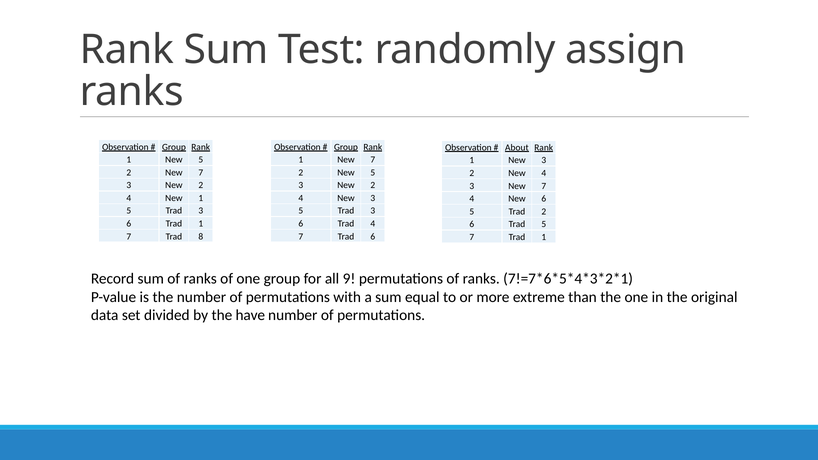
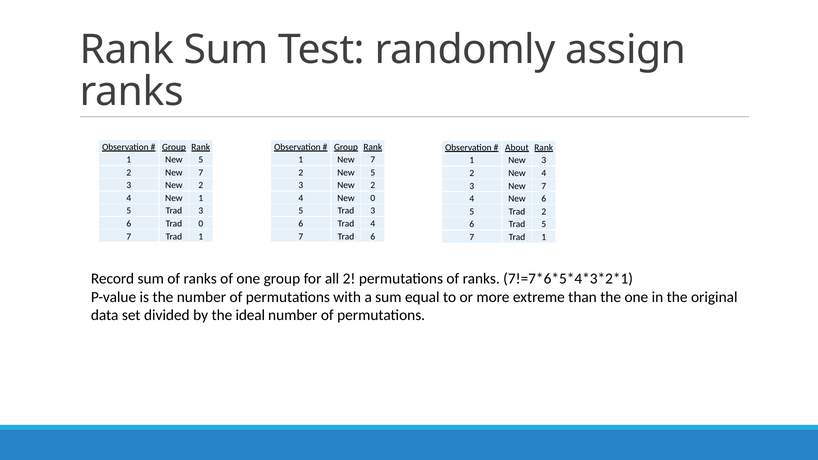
4 New 3: 3 -> 0 (373, 198)
6 Trad 1: 1 -> 0 (201, 224)
8: 8 -> 1 (201, 236)
all 9: 9 -> 2 (349, 279)
have: have -> ideal (250, 315)
